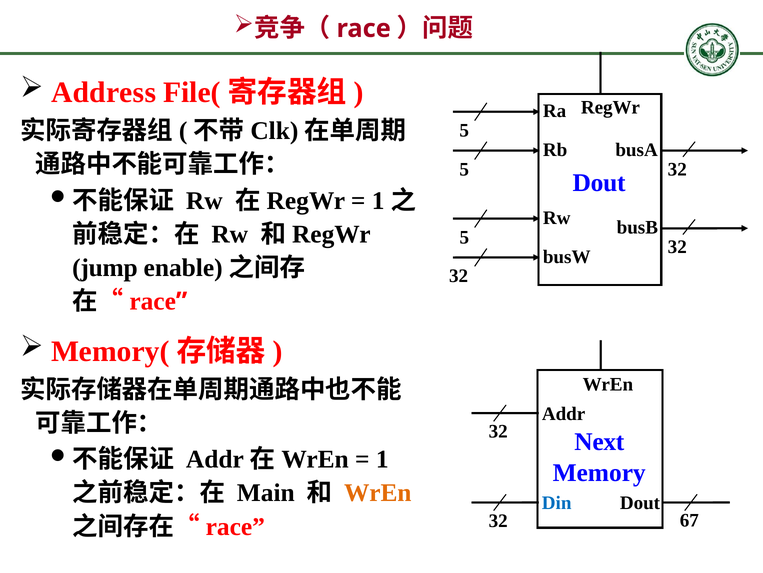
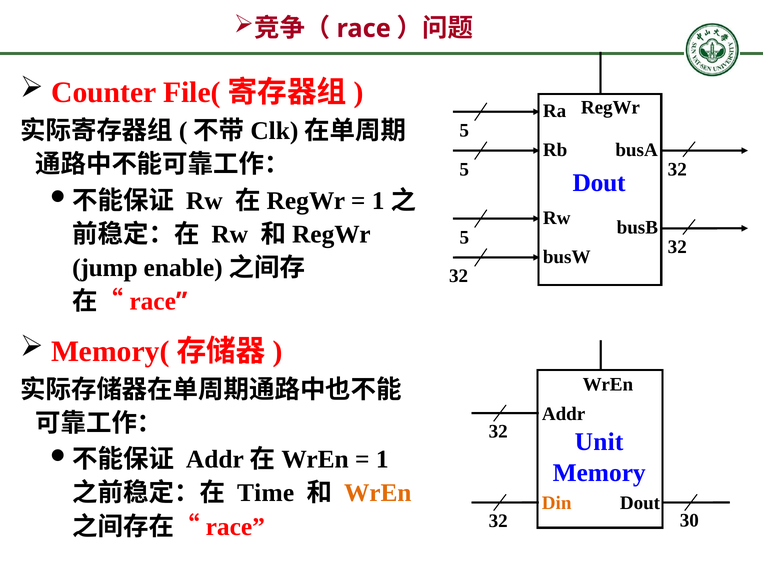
Address: Address -> Counter (104, 92)
Next: Next -> Unit (599, 442)
Main: Main -> Time (266, 492)
Din colour: blue -> orange (557, 502)
32 67: 67 -> 30 (689, 520)
